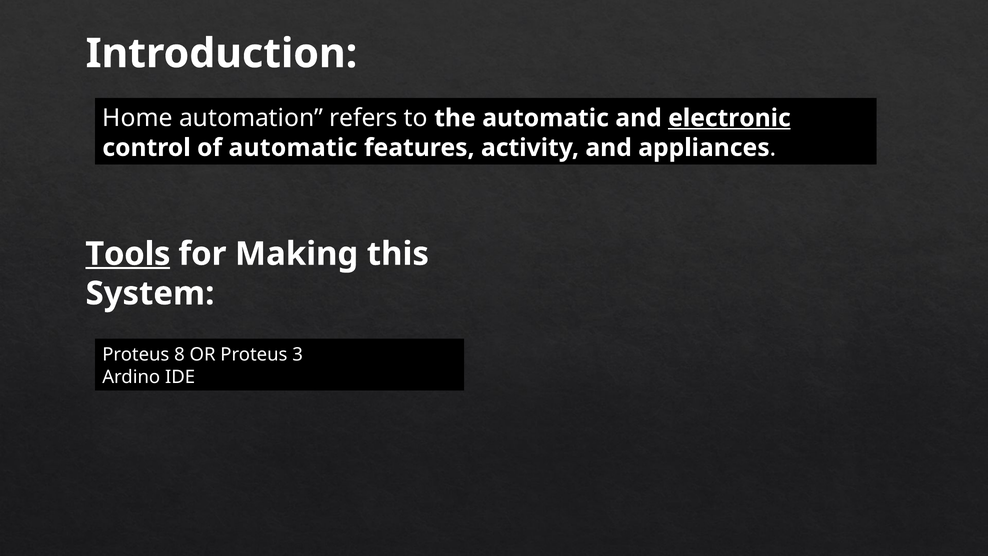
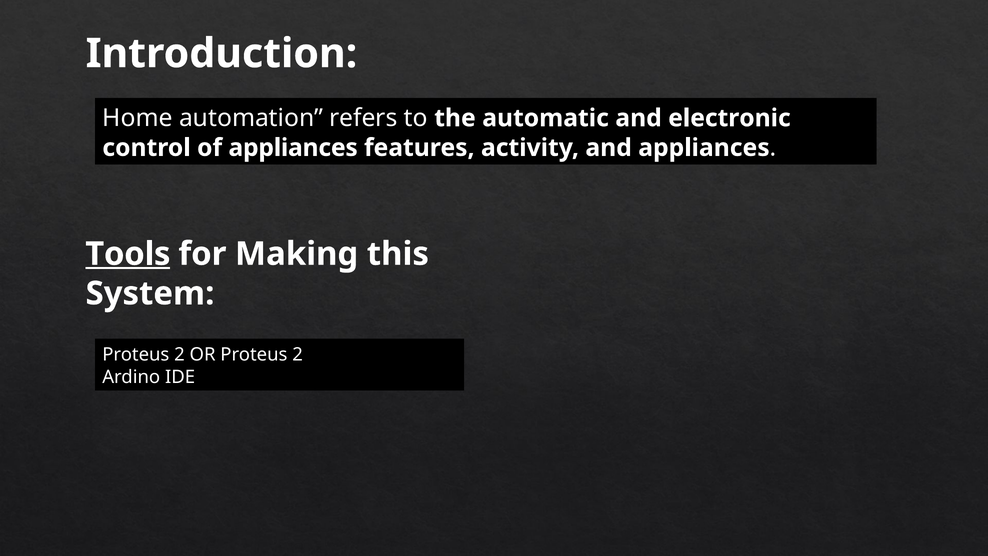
electronic underline: present -> none (729, 118)
of automatic: automatic -> appliances (293, 148)
8: 8 -> 2 (179, 355)
OR Proteus 3: 3 -> 2 (298, 355)
